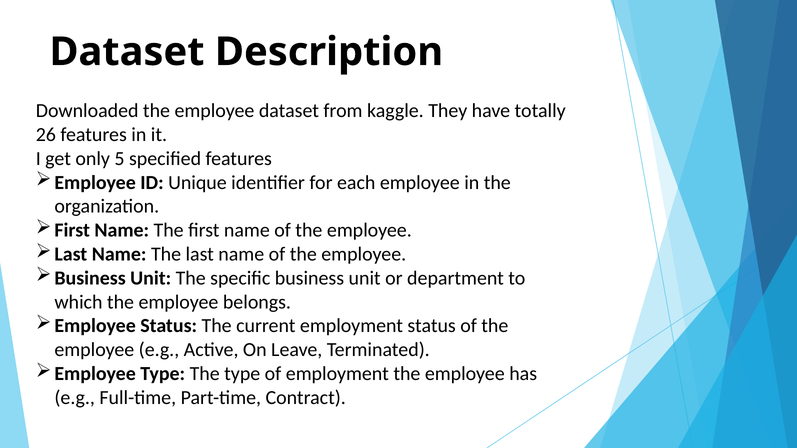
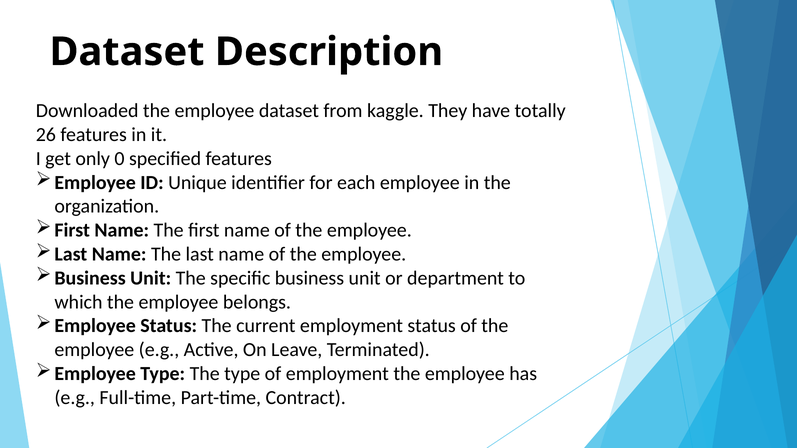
5: 5 -> 0 (119, 159)
